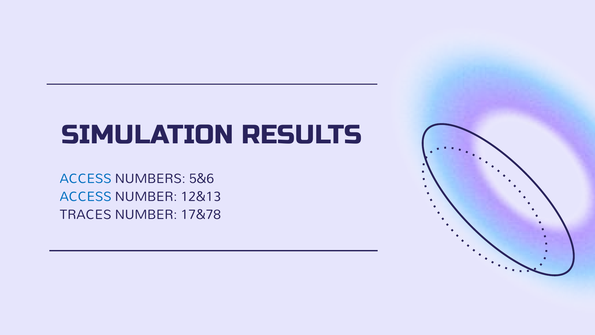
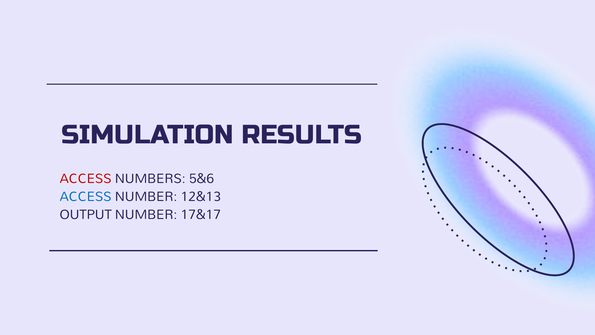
ACCESS colour: blue -> red (86, 178)
TRACES: TRACES -> OUTPUT (86, 214)
17&78: 17&78 -> 17&17 (201, 214)
